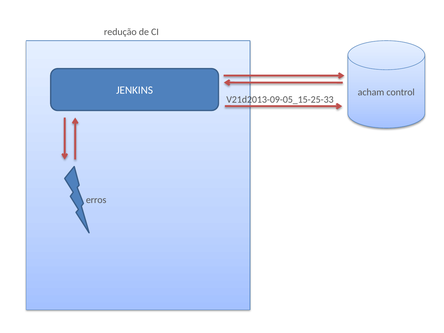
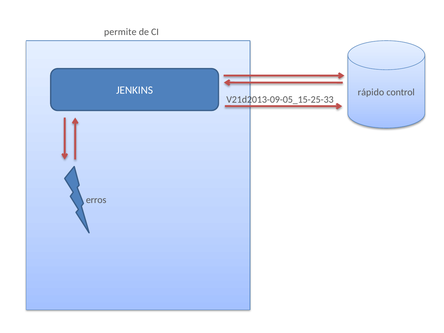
redução: redução -> permite (120, 32)
acham: acham -> rápido (371, 92)
